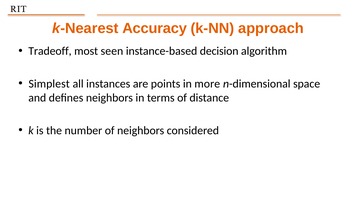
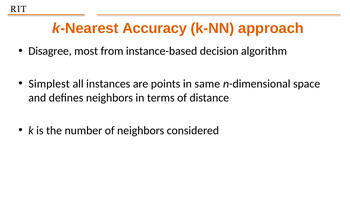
Tradeoff: Tradeoff -> Disagree (50, 51)
seen: seen -> from (112, 51)
more: more -> same (207, 84)
